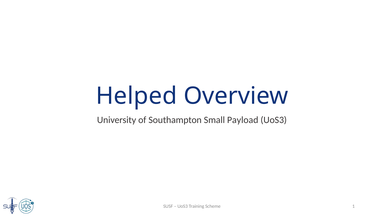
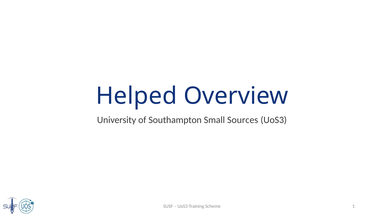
Payload: Payload -> Sources (243, 120)
